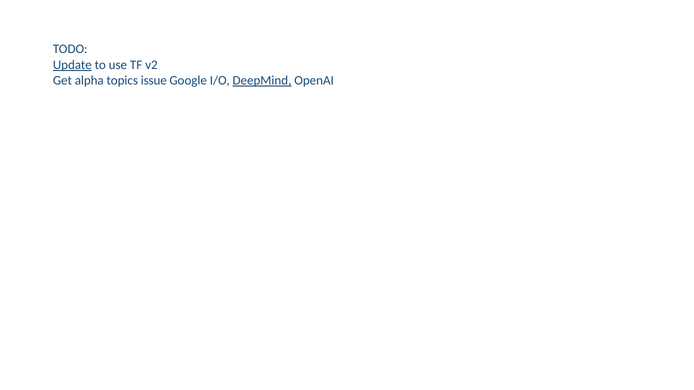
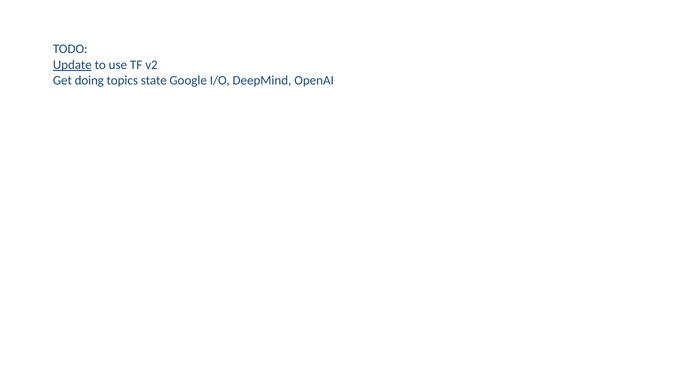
alpha: alpha -> doing (89, 80)
issue: issue -> state (154, 80)
DeepMind underline: present -> none (262, 80)
